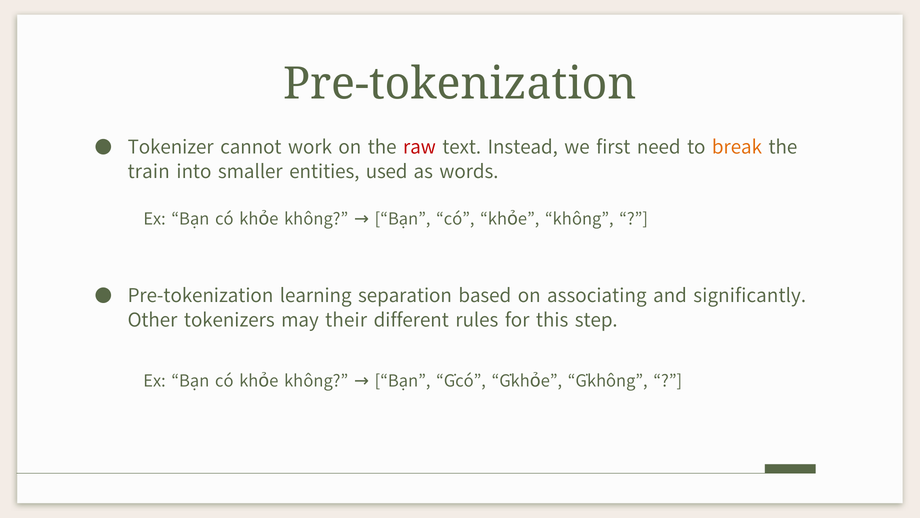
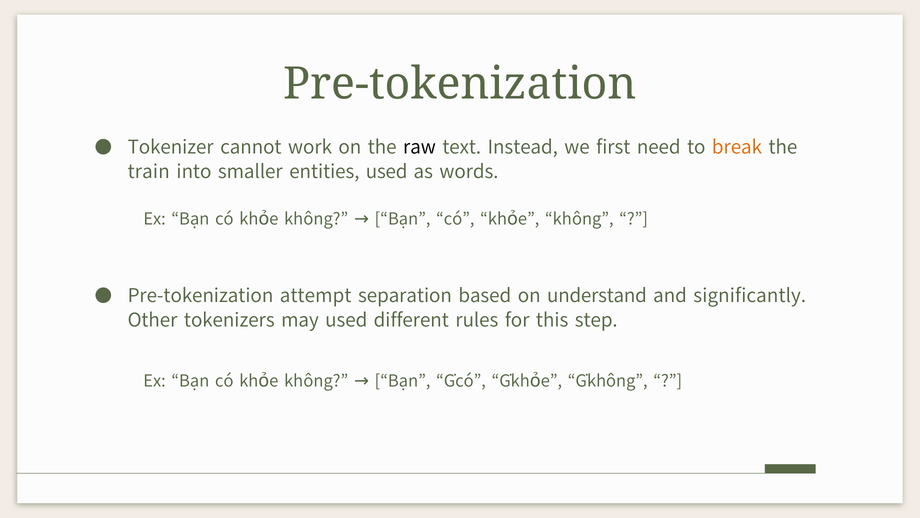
raw colour: red -> black (419, 147)
learning: learning -> attempt (316, 295)
associating: associating -> understand (597, 295)
may their: their -> used (346, 320)
